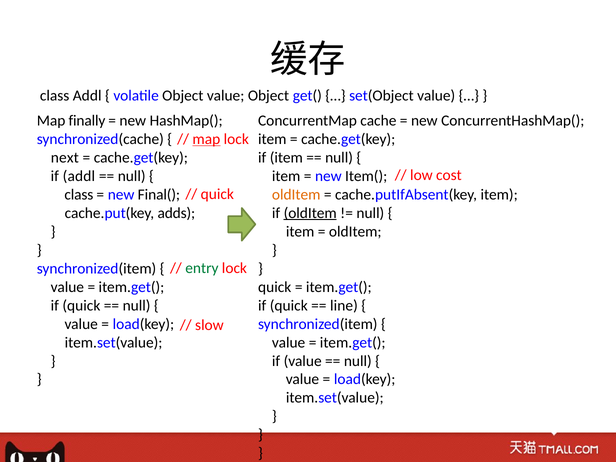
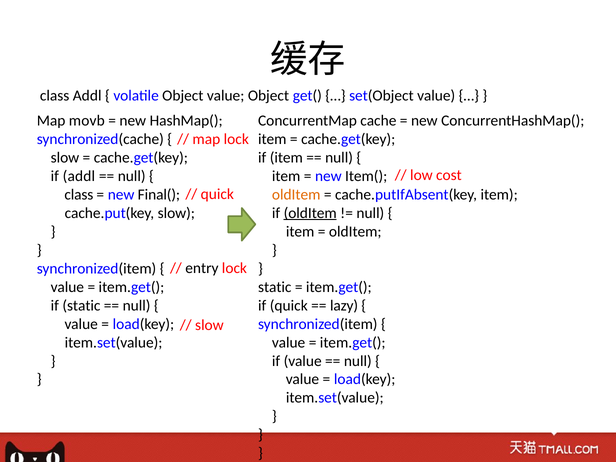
finally: finally -> movb (87, 121)
map underline: present -> none (206, 139)
next: next -> slow (65, 158)
cache.put(key adds: adds -> slow (176, 213)
entry colour: green -> black (202, 268)
quick: quick -> static (275, 287)
quick: quick -> static (81, 305)
line: line -> lazy (344, 305)
